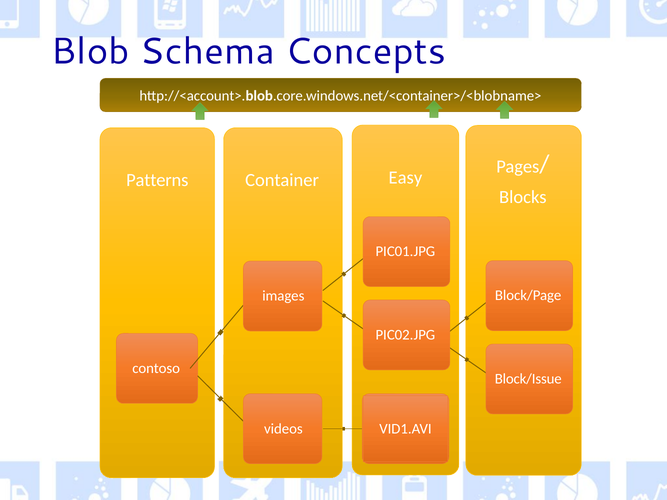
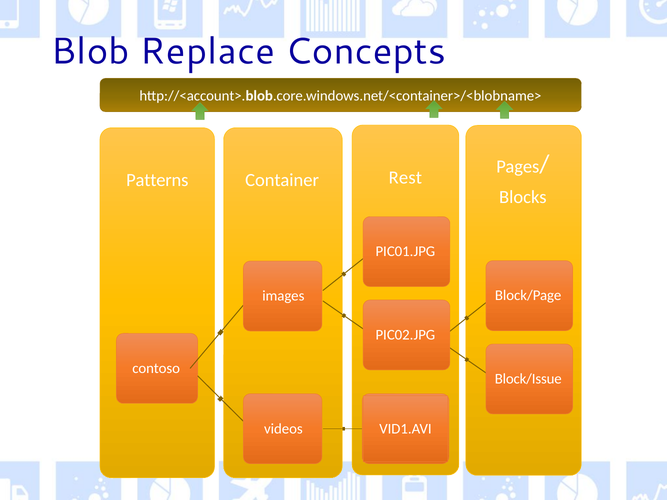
Schema: Schema -> Replace (208, 51)
Easy: Easy -> Rest (405, 177)
